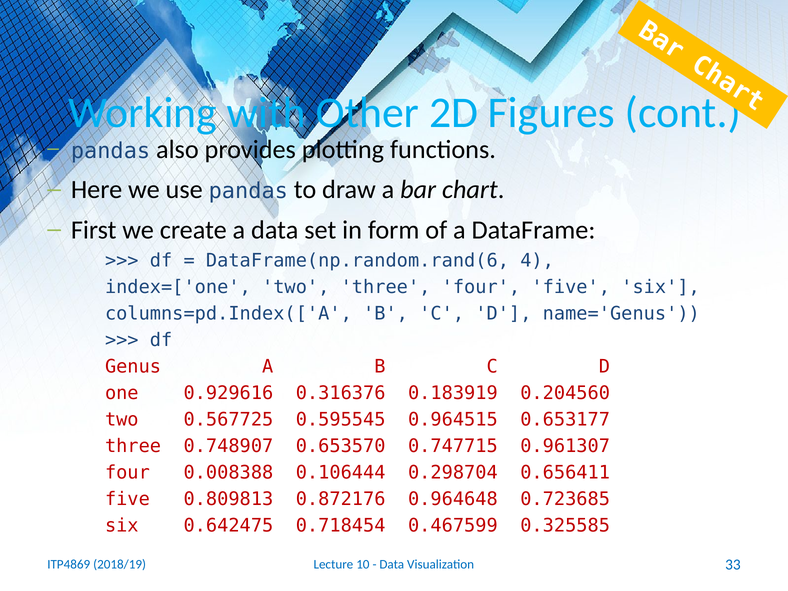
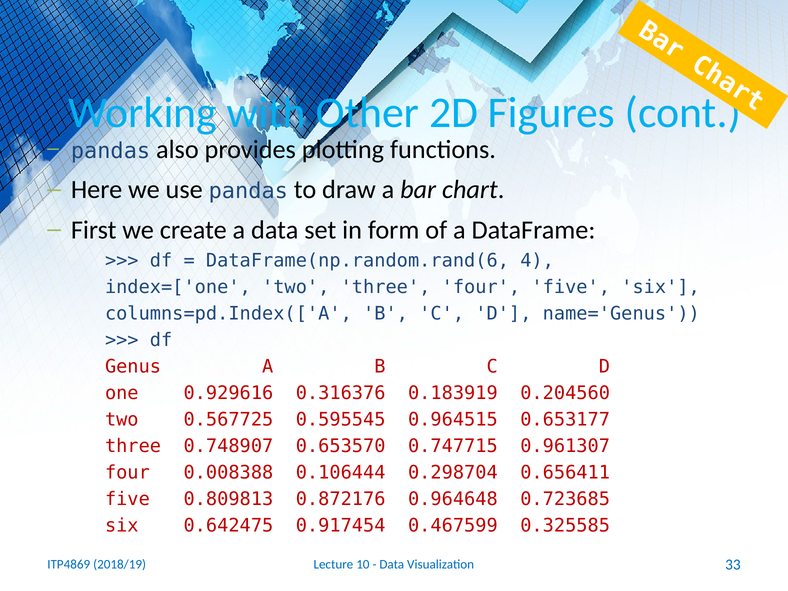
0.718454: 0.718454 -> 0.917454 (341, 526)
